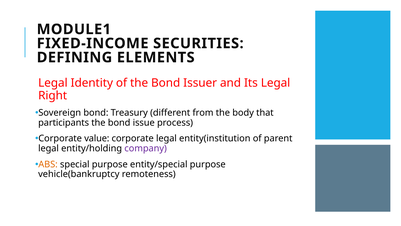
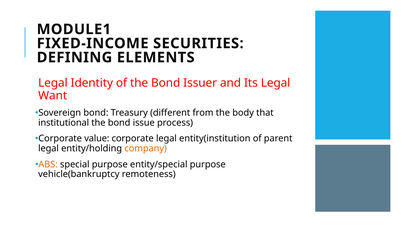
Right: Right -> Want (53, 96)
participants: participants -> institutional (64, 123)
company colour: purple -> orange (146, 148)
